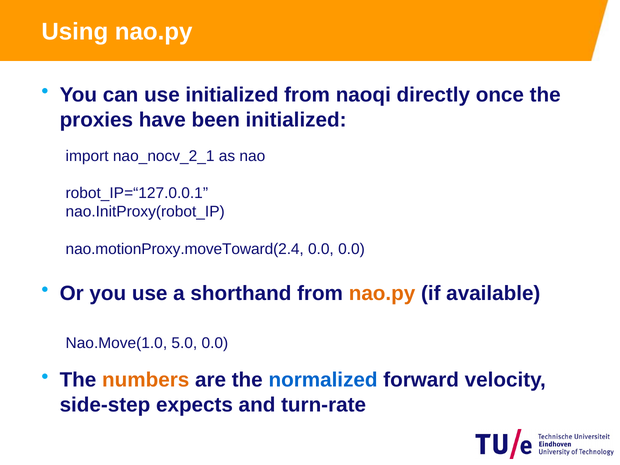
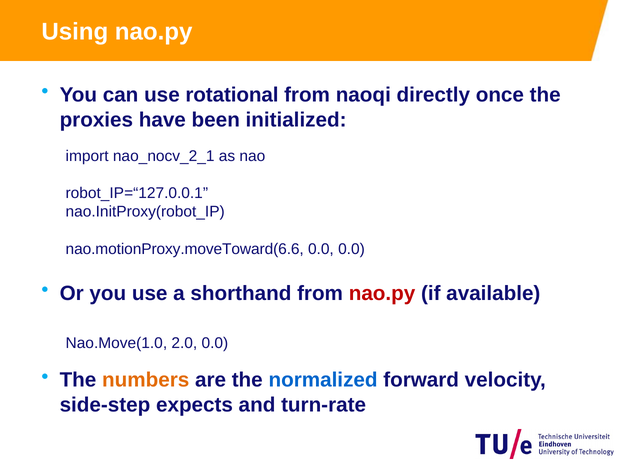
use initialized: initialized -> rotational (232, 95)
nao.motionProxy.moveToward(2.4: nao.motionProxy.moveToward(2.4 -> nao.motionProxy.moveToward(6.6 (185, 249)
nao.py colour: orange -> red (382, 293)
5.0: 5.0 -> 2.0 (184, 343)
